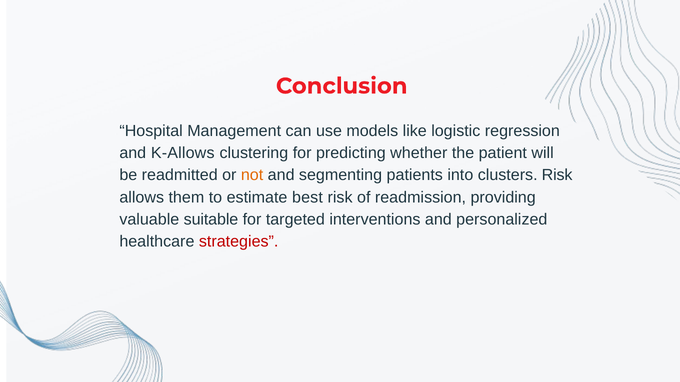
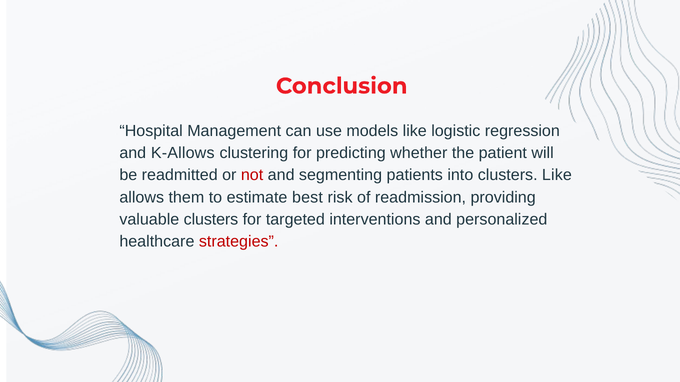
not colour: orange -> red (252, 175)
clusters Risk: Risk -> Like (557, 175)
valuable suitable: suitable -> clusters (211, 220)
